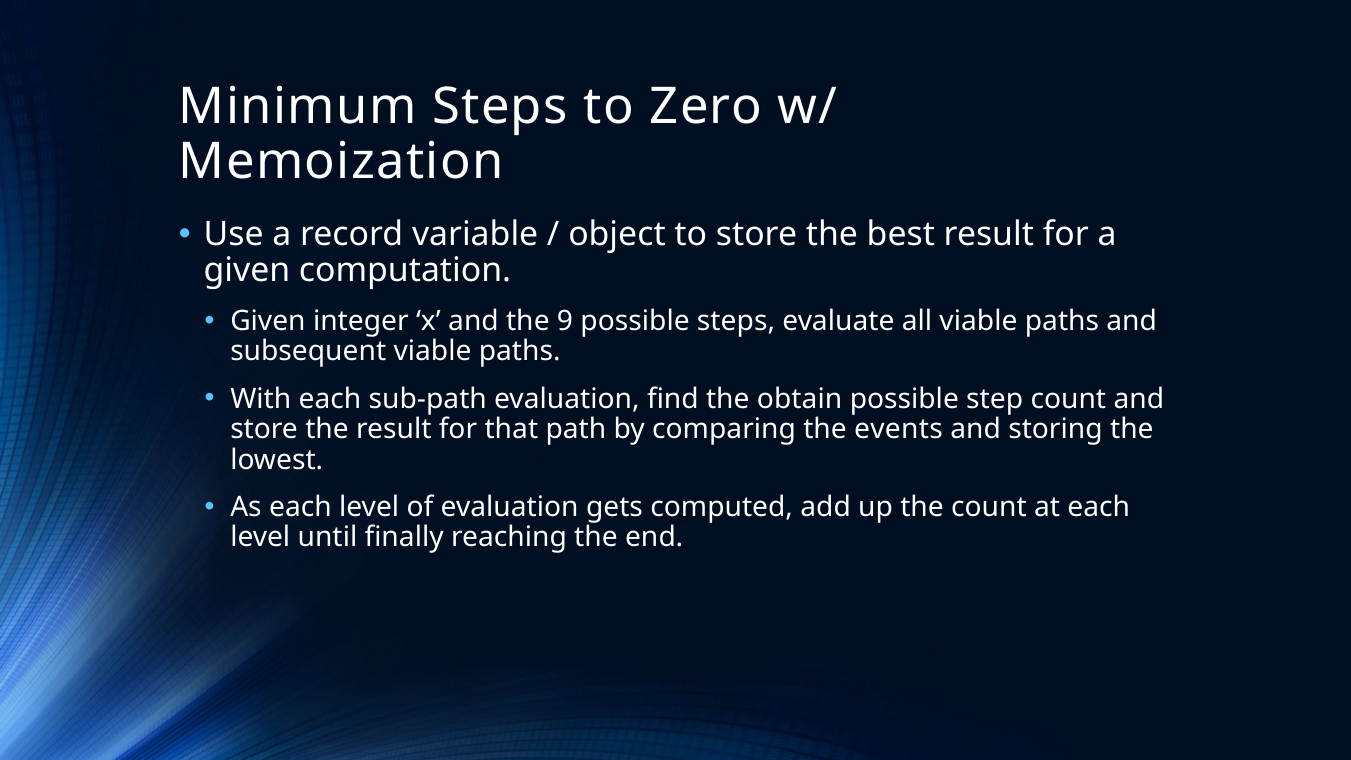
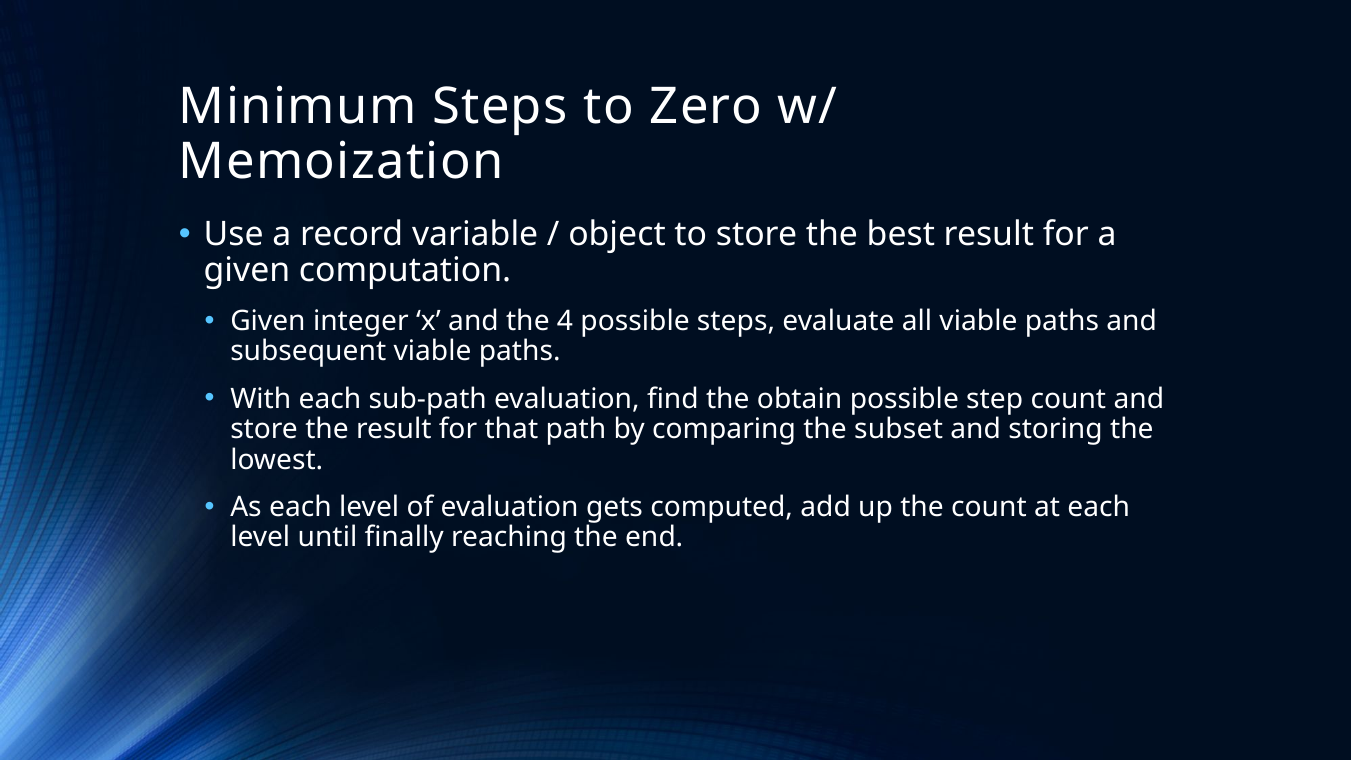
9: 9 -> 4 (565, 321)
events: events -> subset (899, 429)
